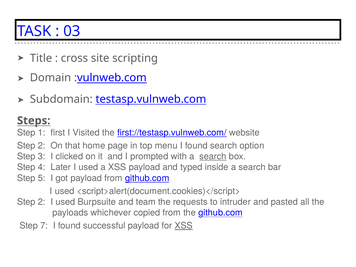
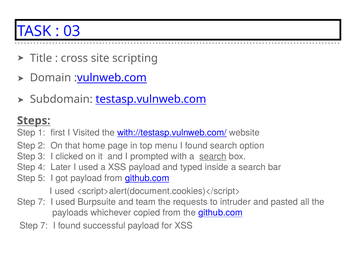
first://testasp.vulnweb.com/: first://testasp.vulnweb.com/ -> with://testasp.vulnweb.com/ (172, 133)
2: 2 -> 7 (42, 202)
XSS underline: present -> none (184, 226)
